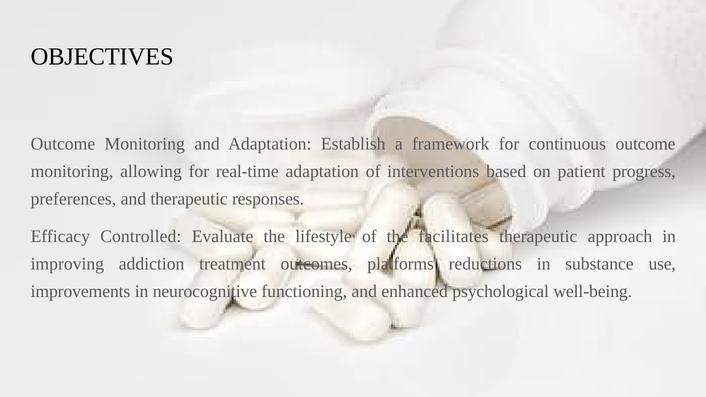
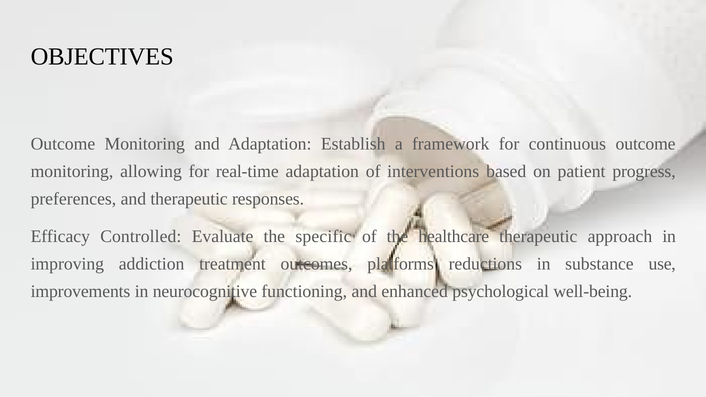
lifestyle: lifestyle -> specific (323, 236)
facilitates: facilitates -> healthcare (454, 236)
